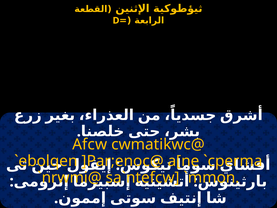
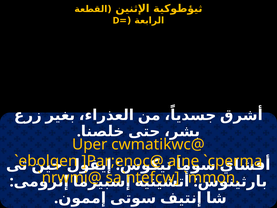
Afcw: Afcw -> Uper (90, 144)
